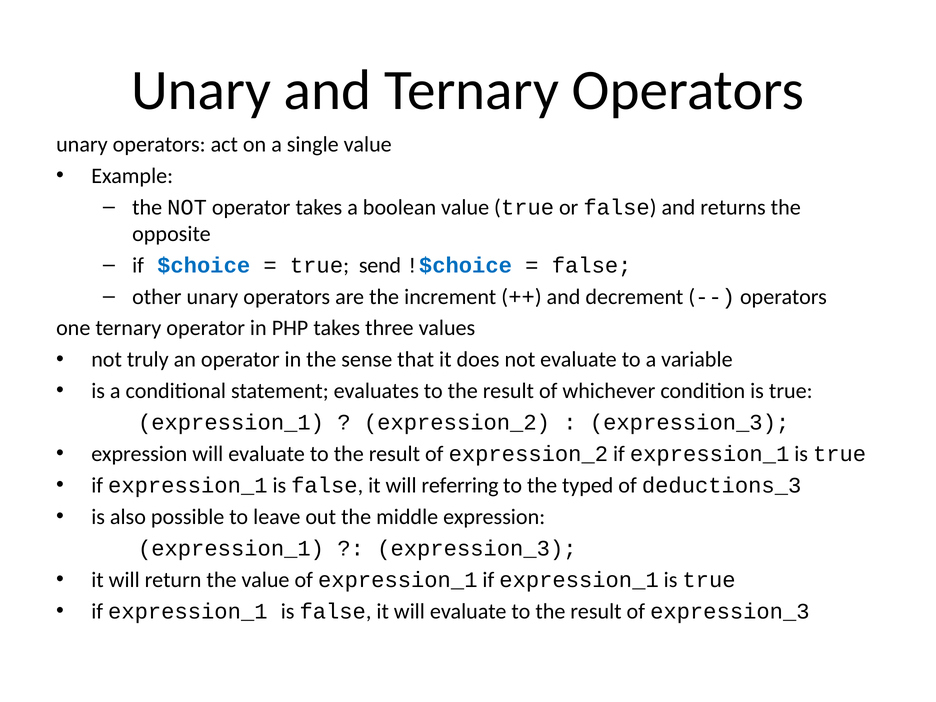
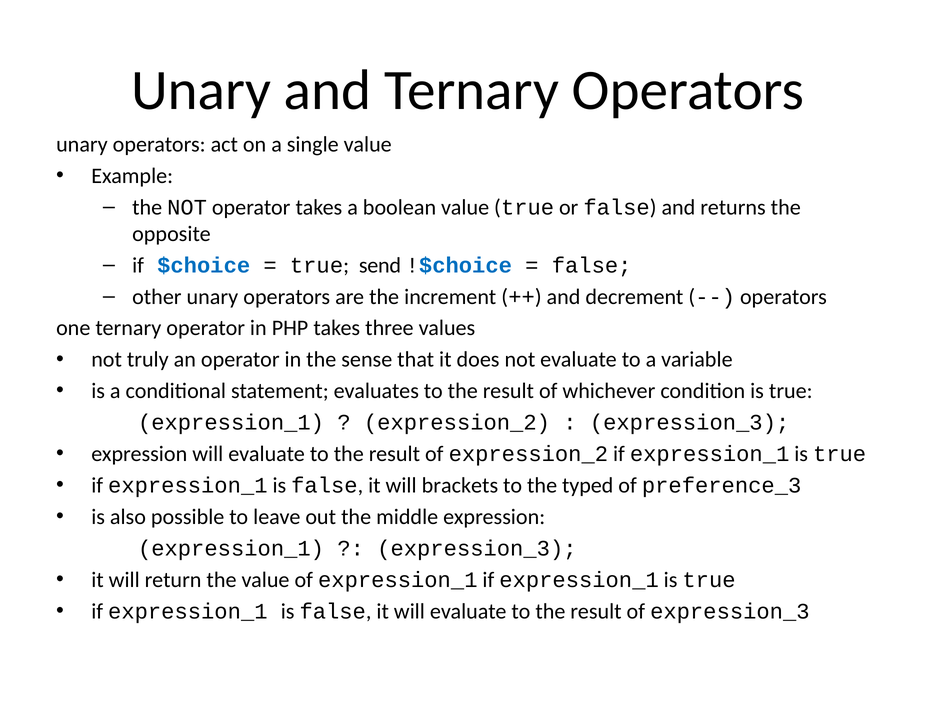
referring: referring -> brackets (460, 486)
deductions_3: deductions_3 -> preference_3 (722, 486)
